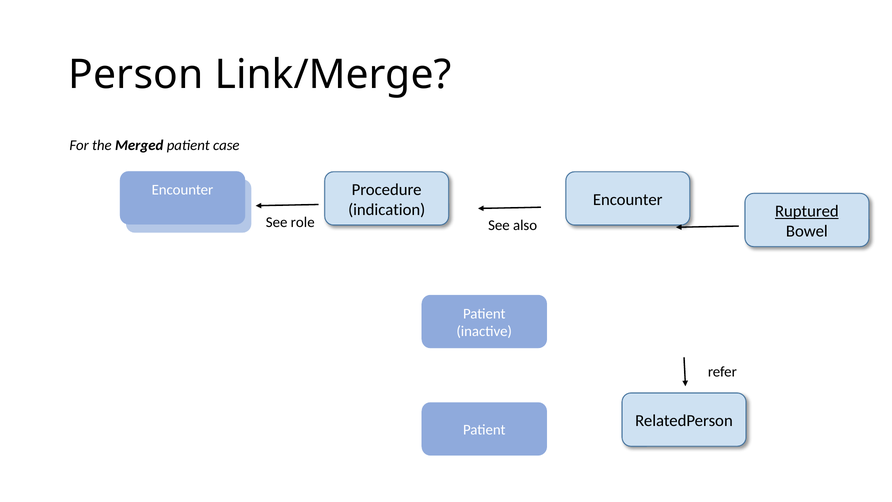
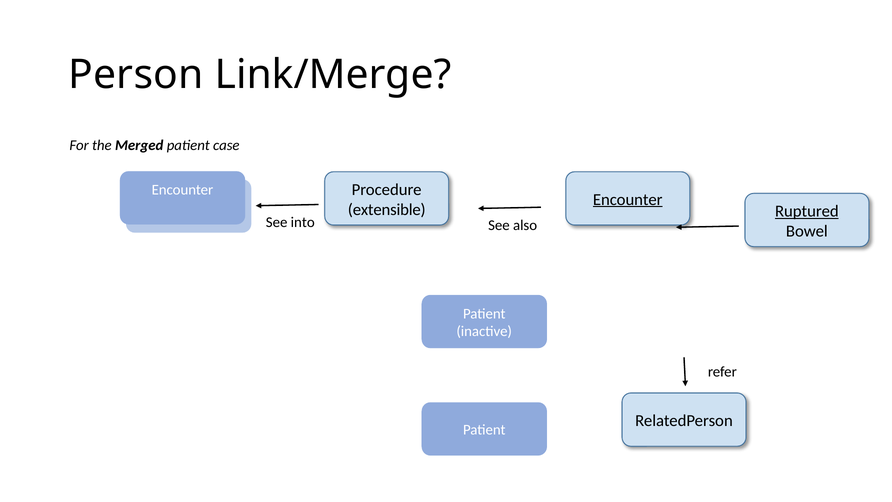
Encounter underline: none -> present (628, 199)
indication: indication -> extensible (387, 209)
role: role -> into (303, 222)
